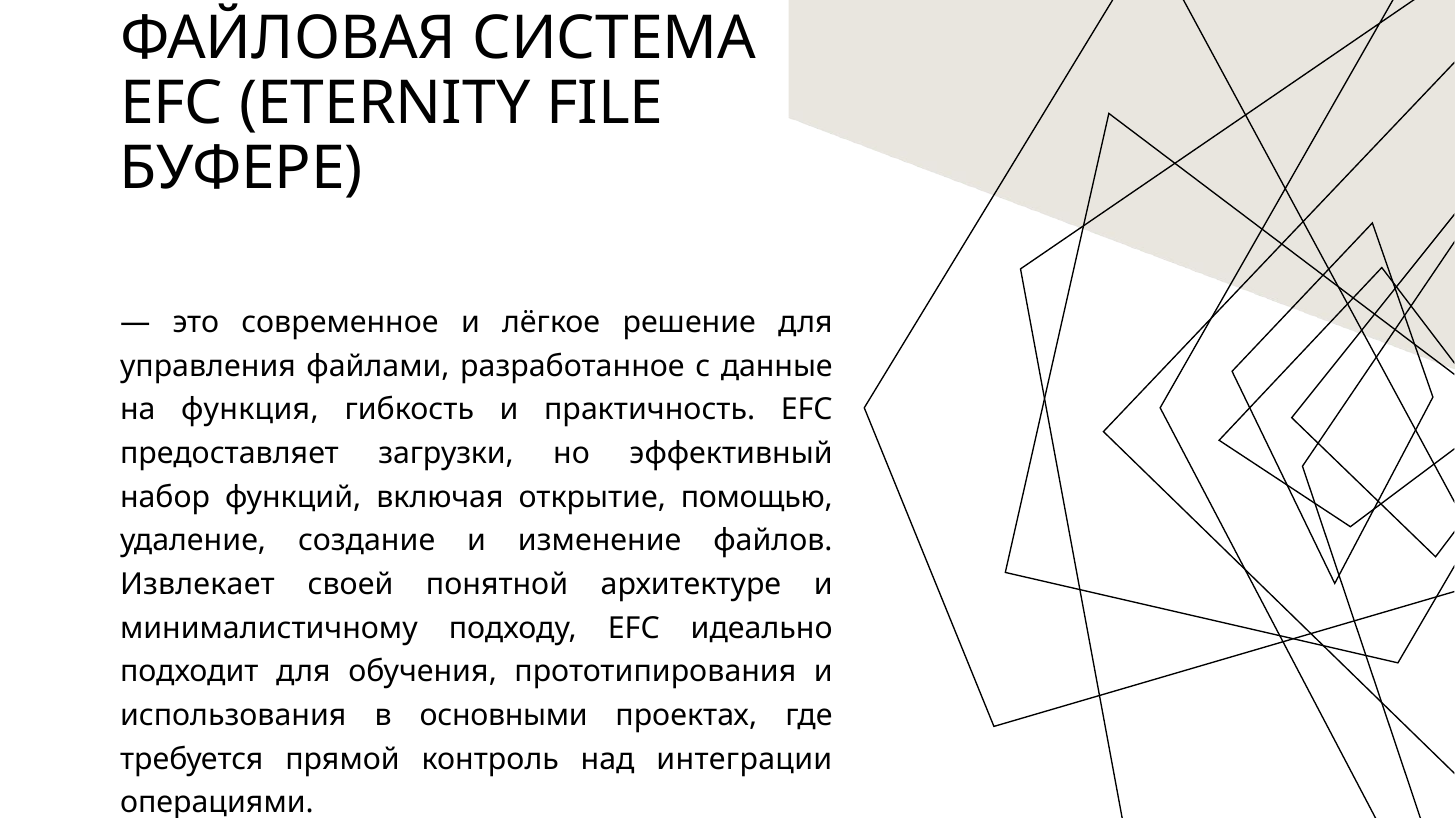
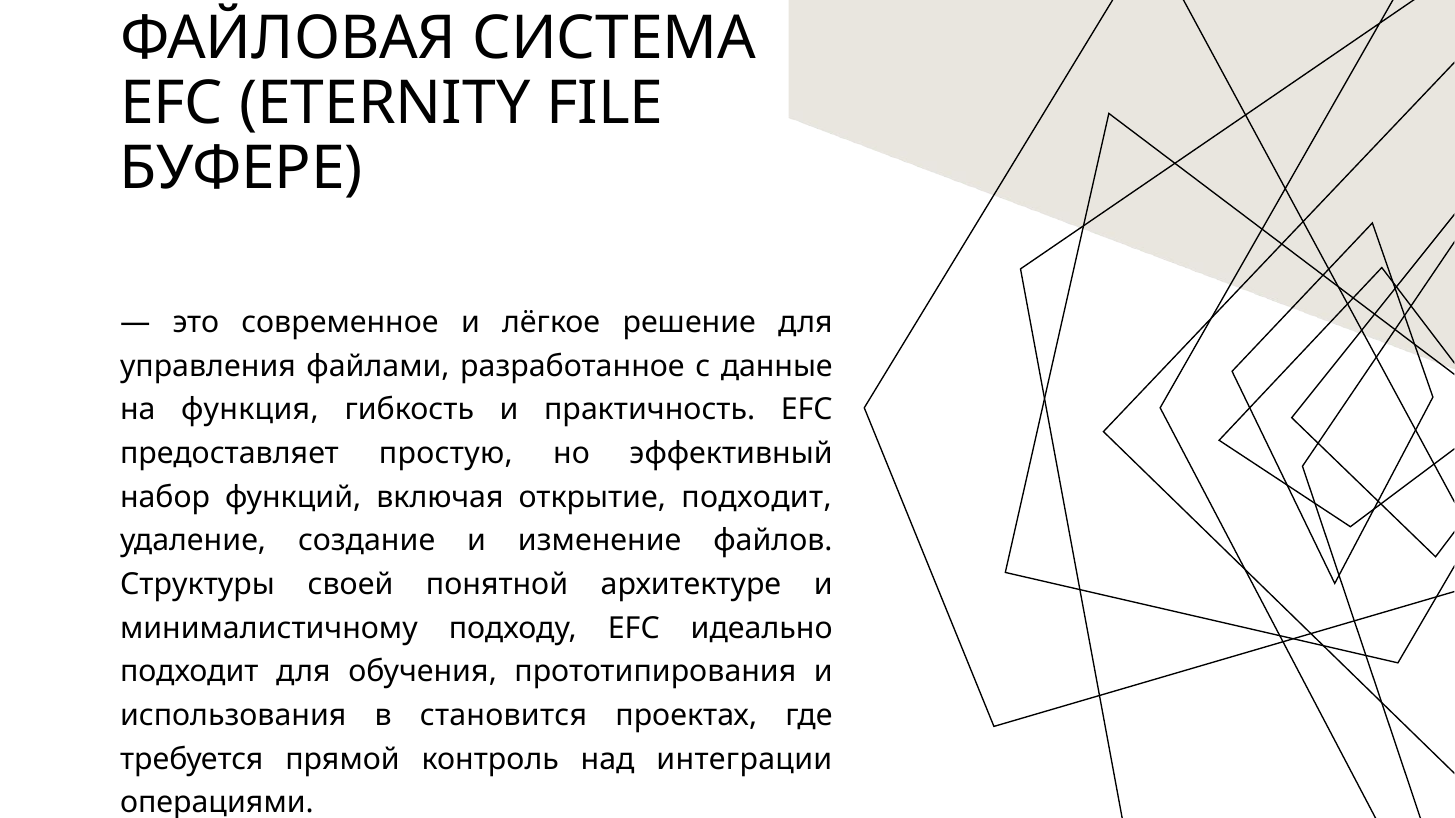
загрузки: загрузки -> простую (446, 454)
открытие помощью: помощью -> подходит (757, 498)
Извлекает: Извлекает -> Структуры (197, 585)
основными: основными -> становится (503, 716)
